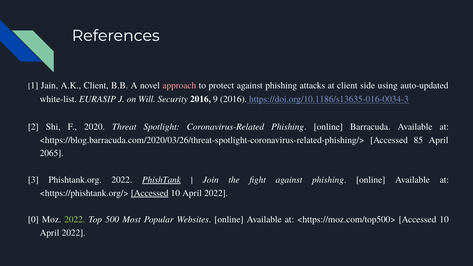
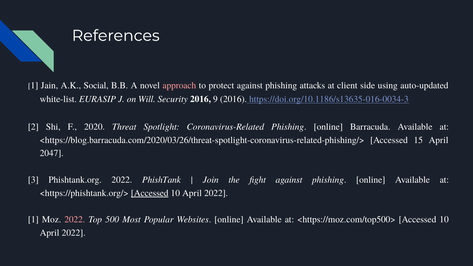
A.K Client: Client -> Social (96, 86)
85: 85 -> 15 (418, 140)
2065: 2065 -> 2047 (52, 153)
PhishTank underline: present -> none (161, 180)
0: 0 -> 1 (33, 220)
2022 colour: light green -> pink (75, 220)
